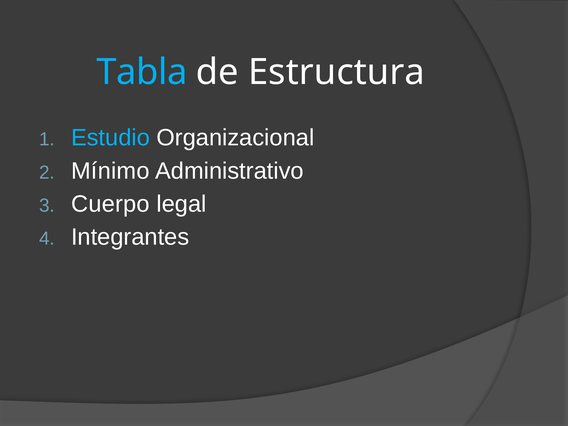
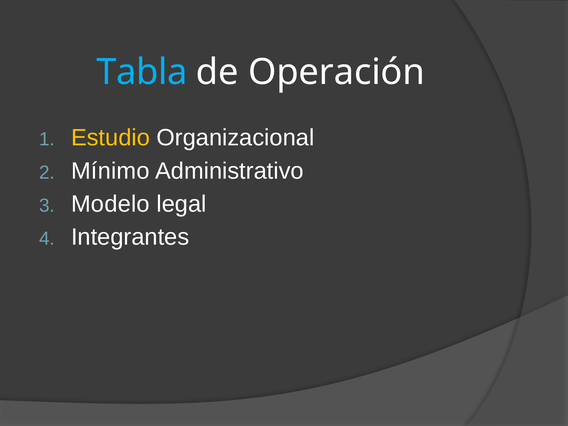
Estructura: Estructura -> Operación (337, 72)
Estudio colour: light blue -> yellow (110, 138)
Cuerpo: Cuerpo -> Modelo (110, 204)
